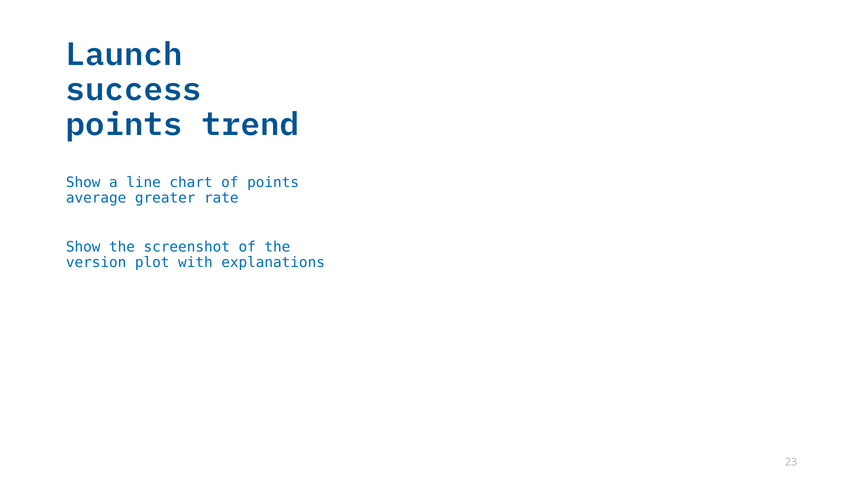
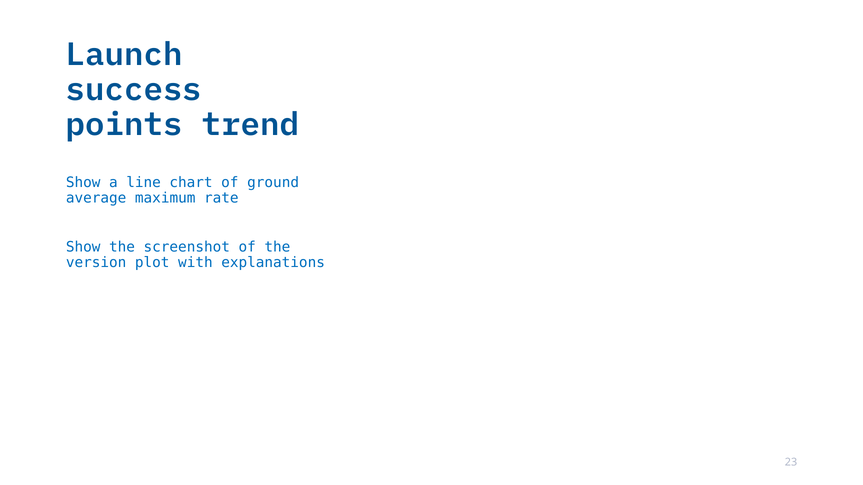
of points: points -> ground (273, 183)
greater: greater -> maximum (165, 198)
